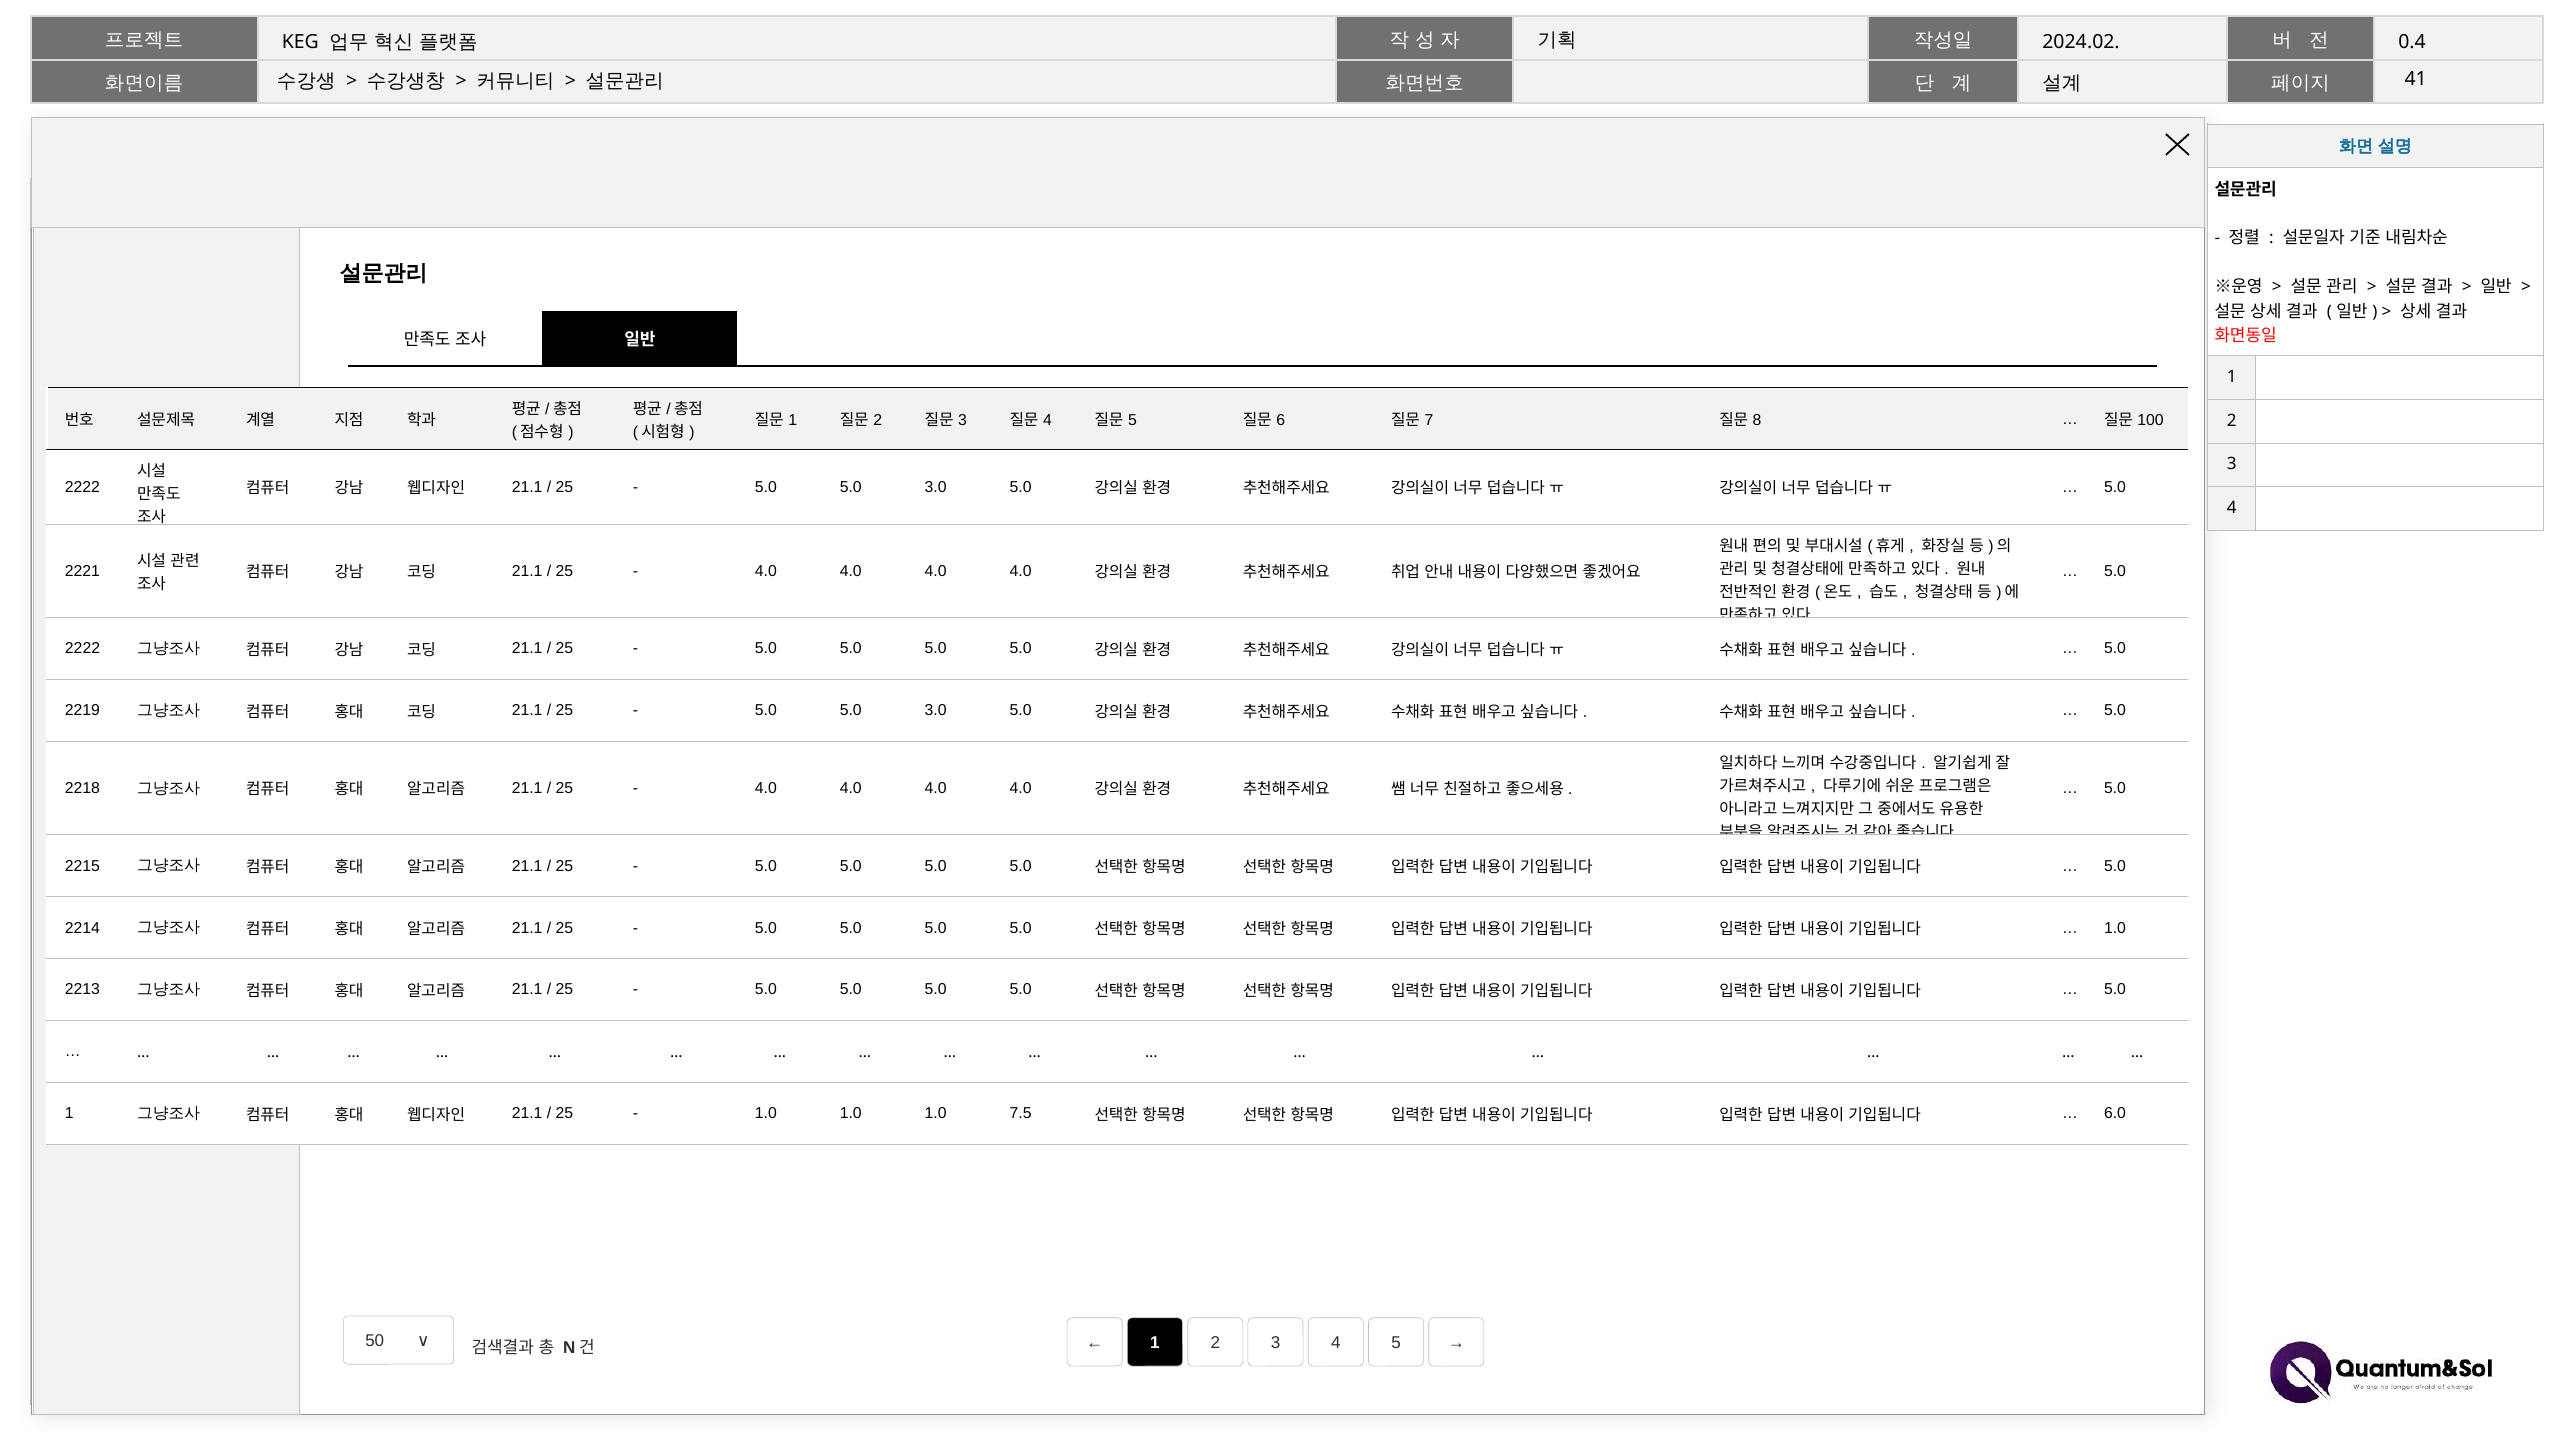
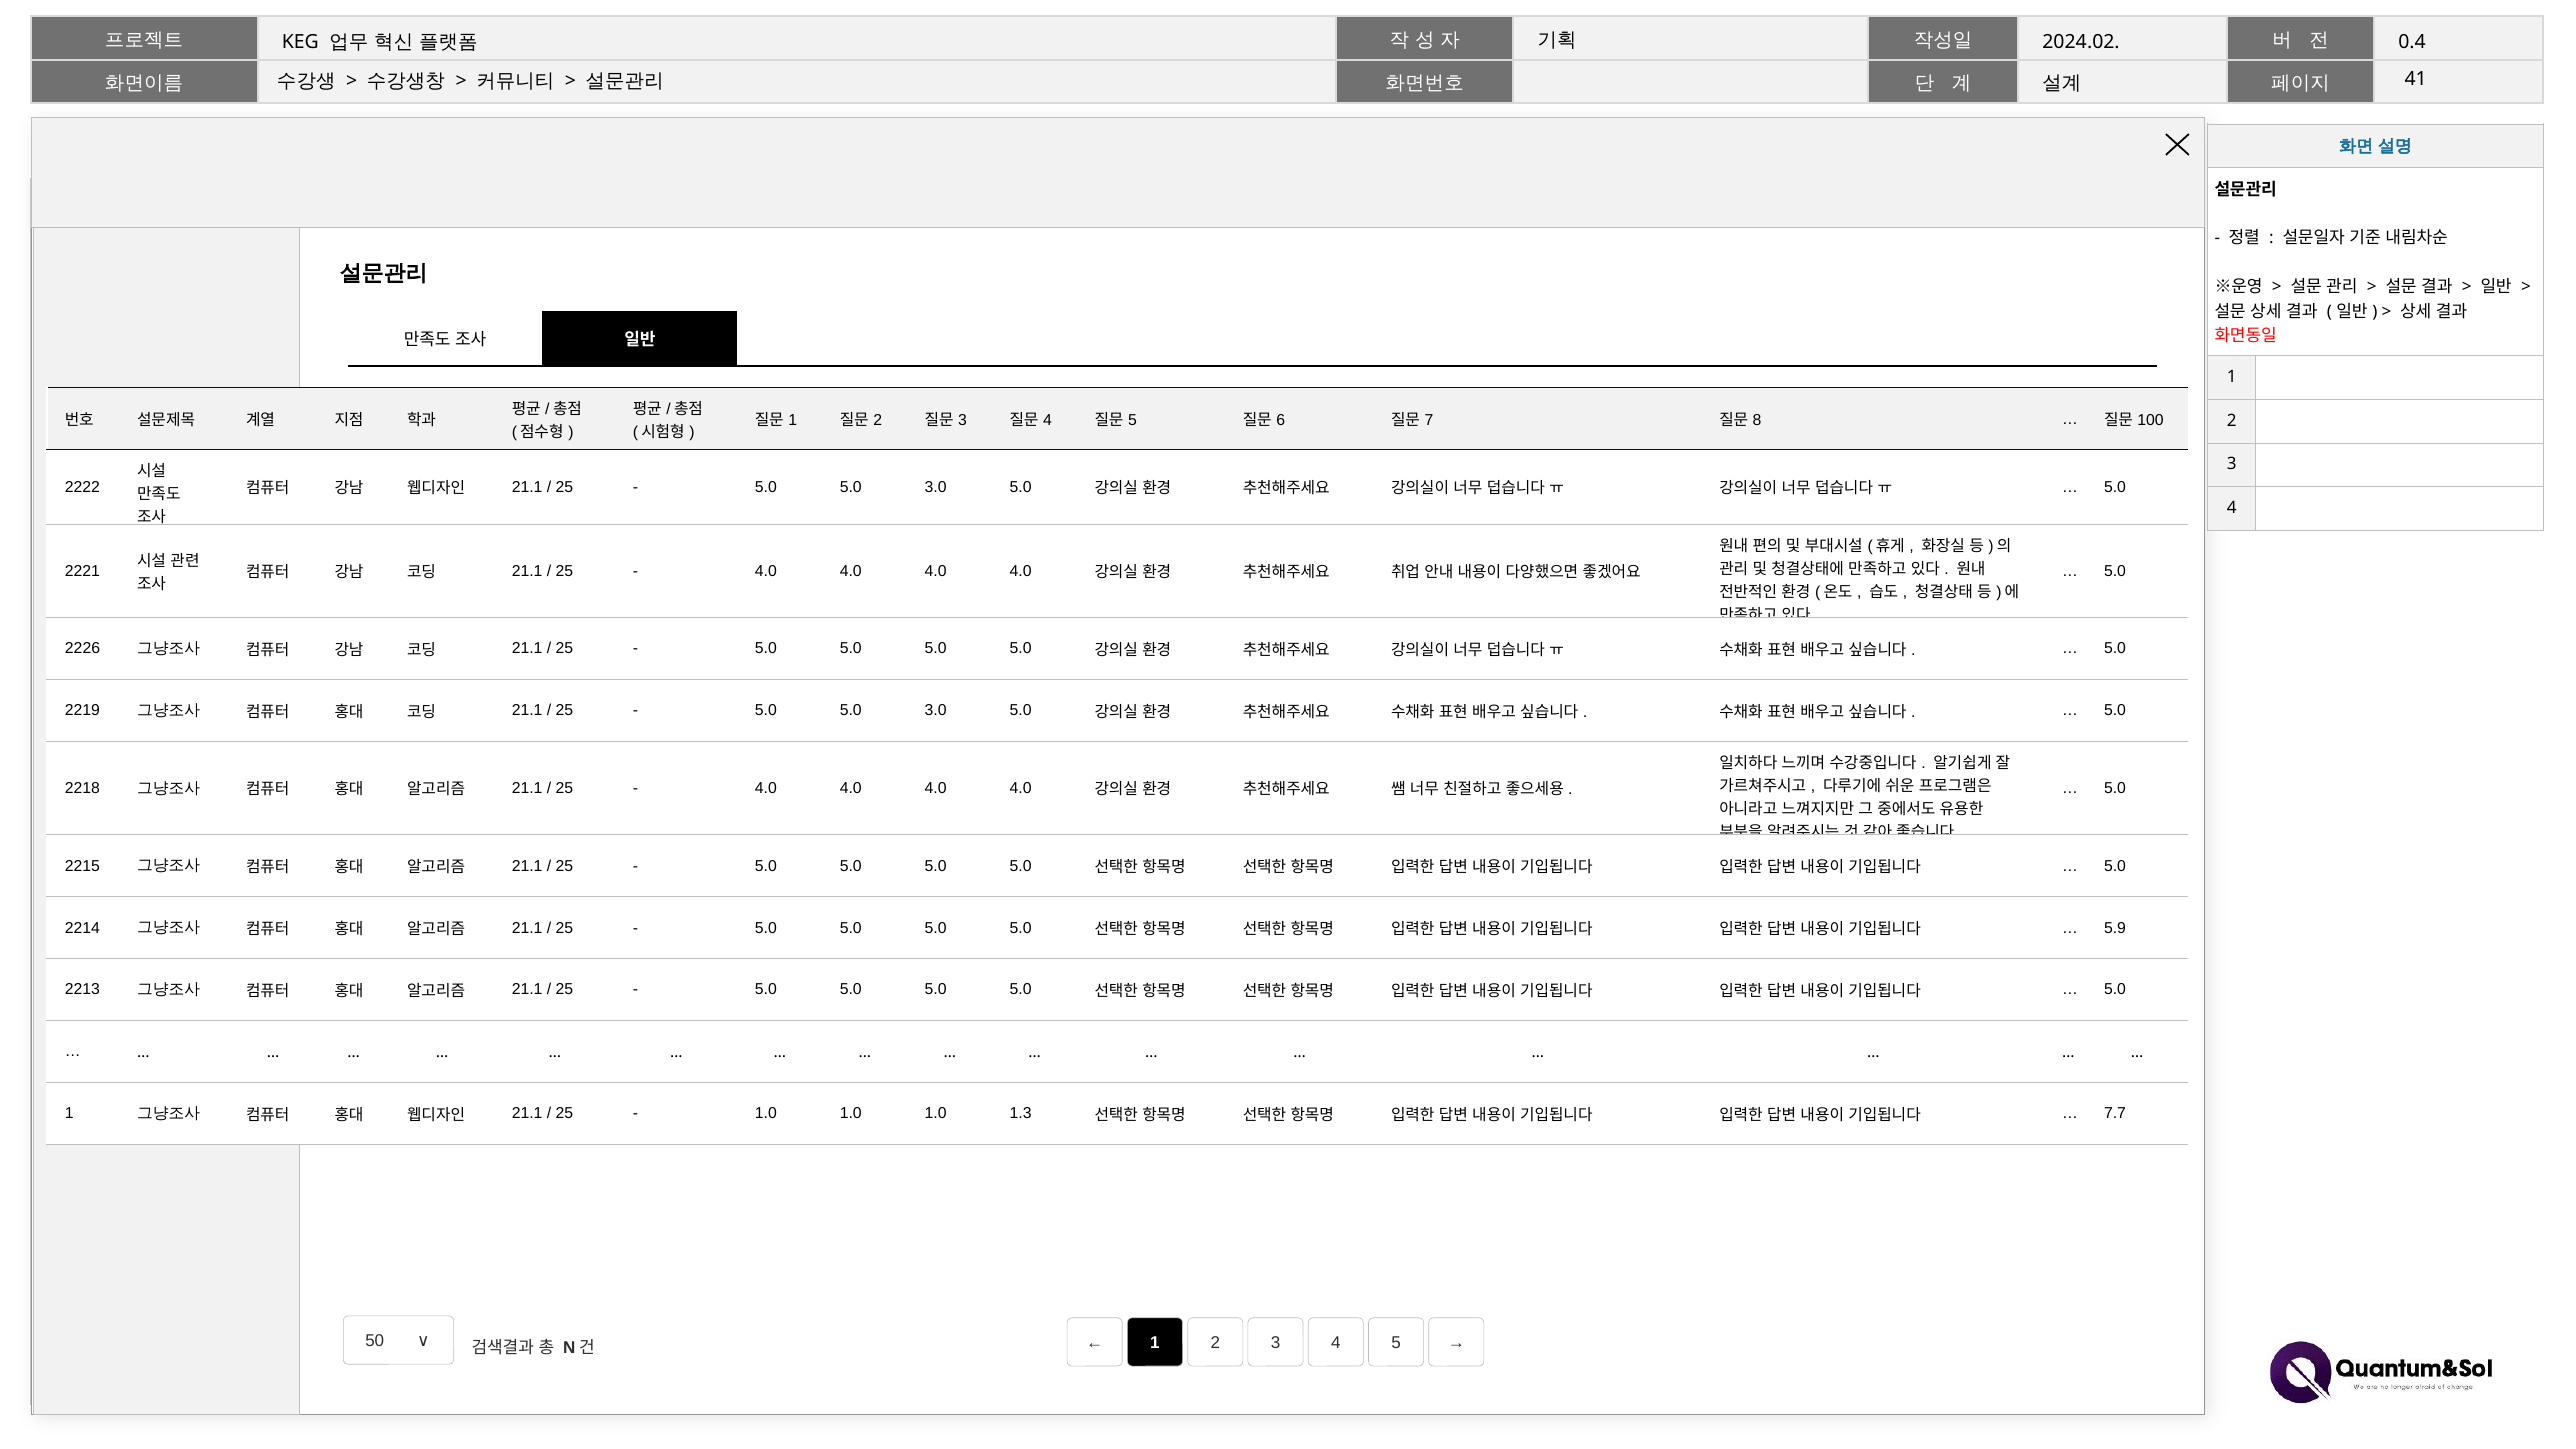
2222: 2222 -> 2226 (83, 649)
1.0: 1.0 -> 5.9 (2115, 928)
7.5: 7.5 -> 1.3 (1021, 1113)
6.0: 6.0 -> 7.7 (2115, 1113)
